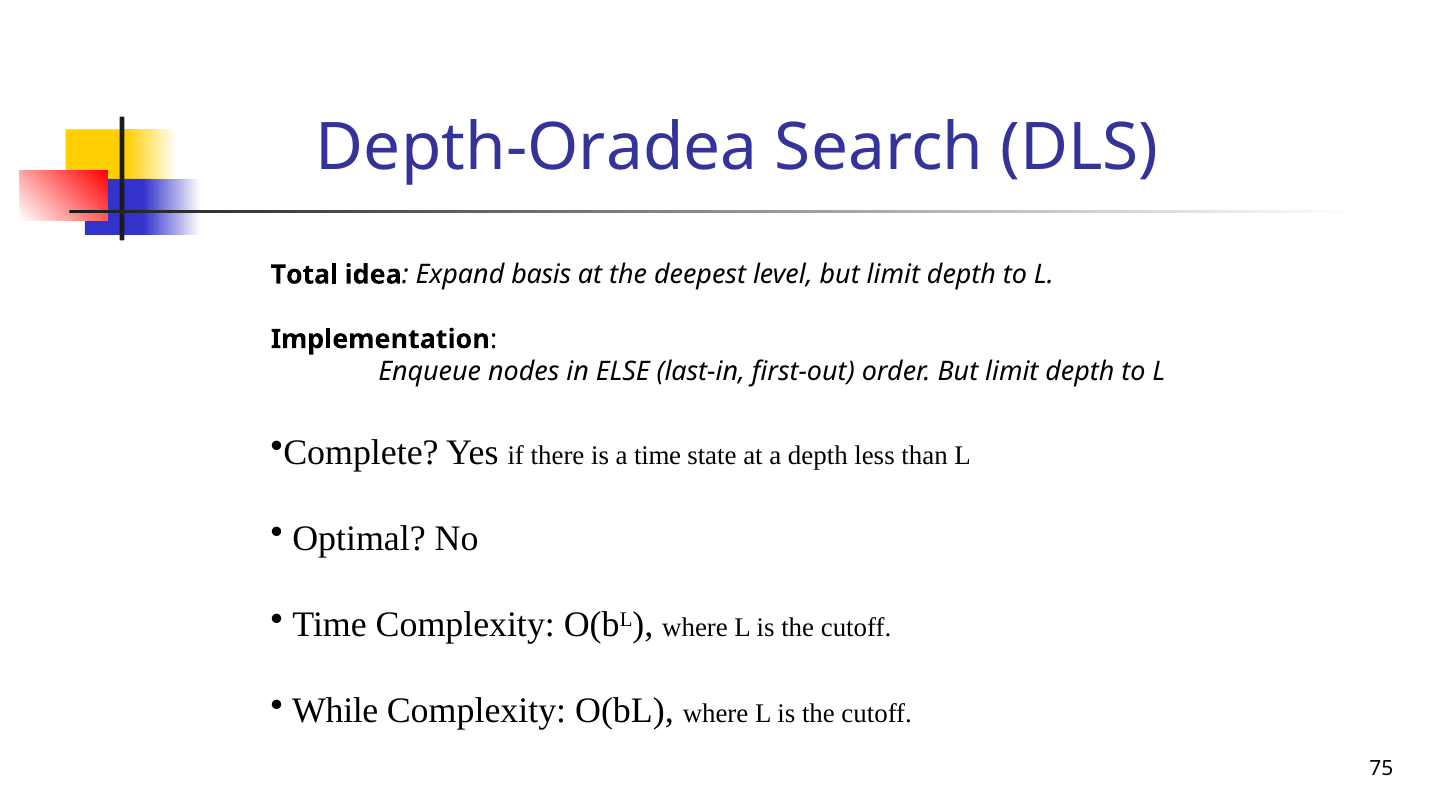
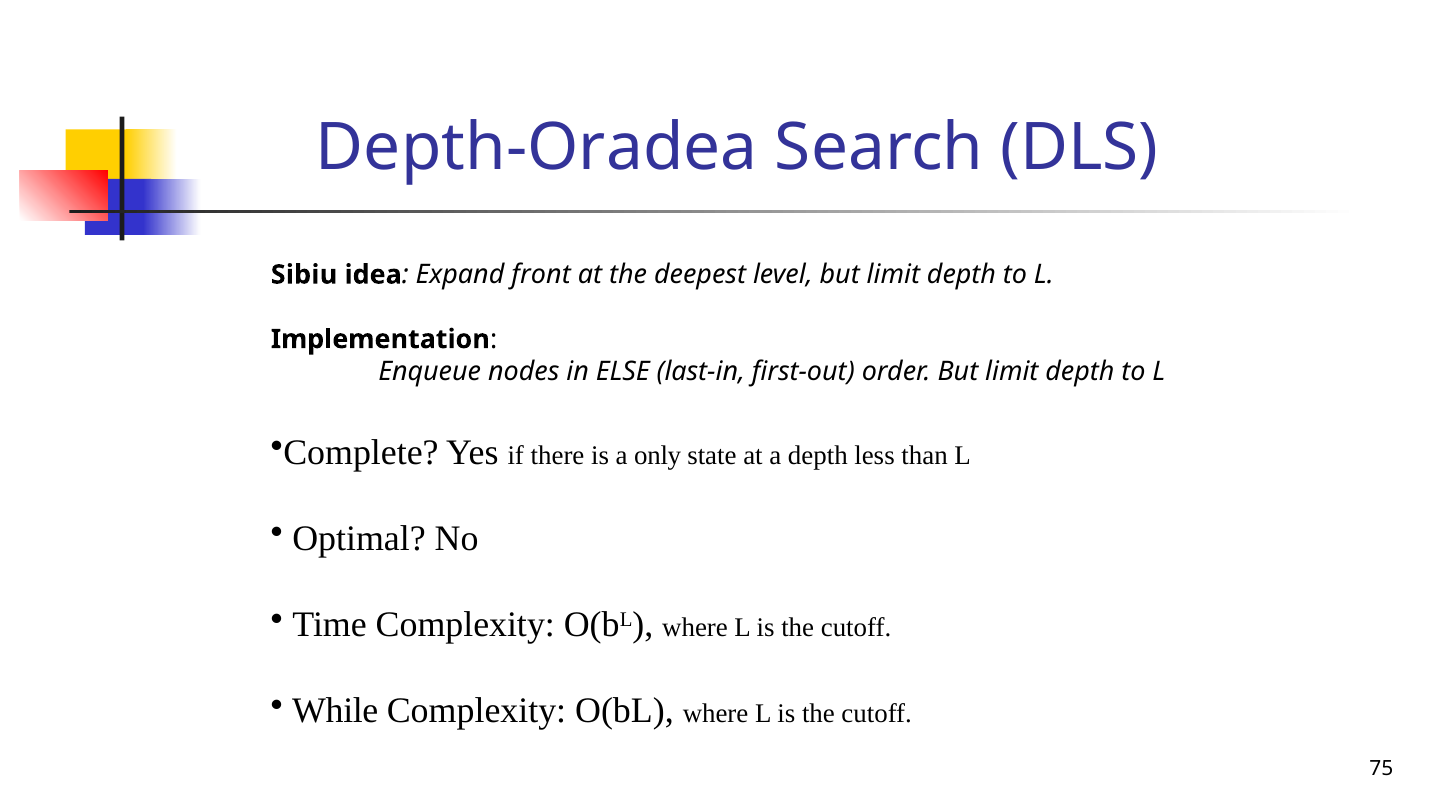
Total: Total -> Sibiu (304, 275)
basis: basis -> front (541, 275)
a time: time -> only (658, 456)
